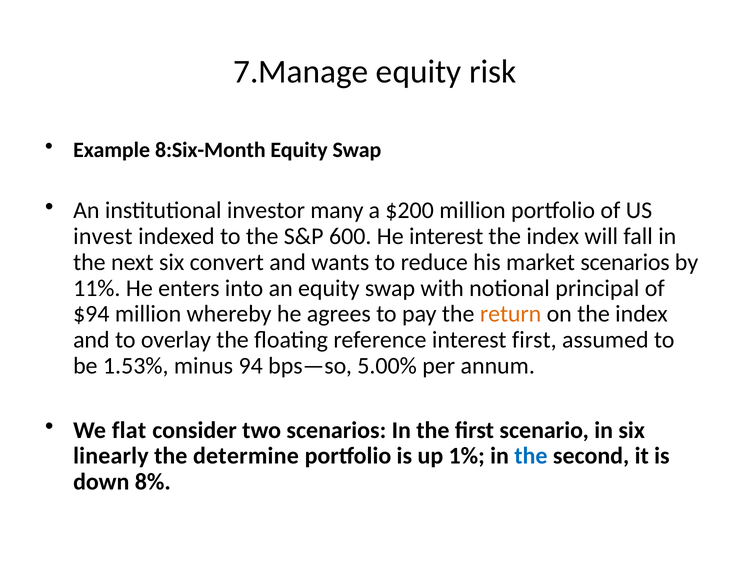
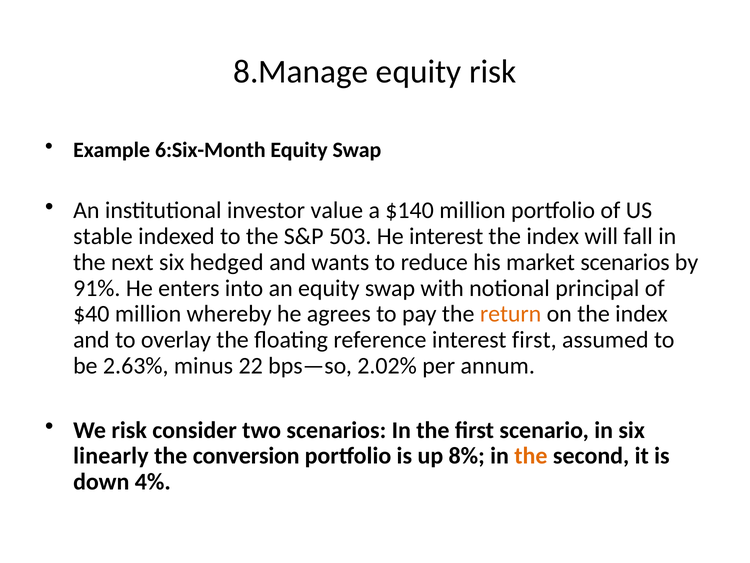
7.Manage: 7.Manage -> 8.Manage (301, 72)
8:Six-Month: 8:Six-Month -> 6:Six-Month (210, 150)
many: many -> value (337, 210)
$200: $200 -> $140 (410, 210)
invest: invest -> stable (103, 236)
600: 600 -> 503 (350, 236)
convert: convert -> hedged (227, 262)
11%: 11% -> 91% (97, 288)
$94: $94 -> $40 (91, 314)
1.53%: 1.53% -> 2.63% (136, 365)
94: 94 -> 22 (251, 365)
5.00%: 5.00% -> 2.02% (387, 365)
We flat: flat -> risk (129, 430)
determine: determine -> conversion (246, 456)
1%: 1% -> 8% (467, 456)
the colour: blue -> orange (531, 456)
8%: 8% -> 4% (153, 481)
